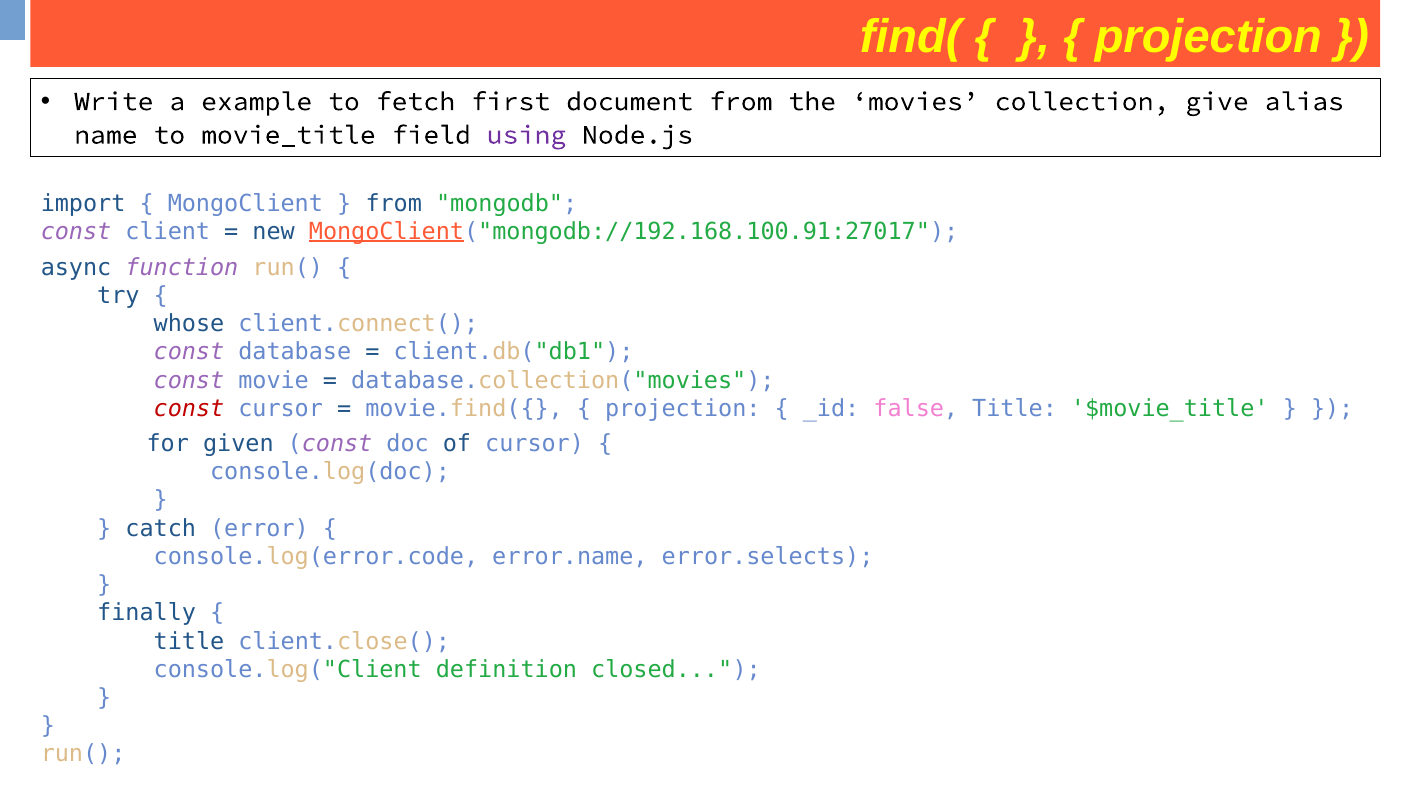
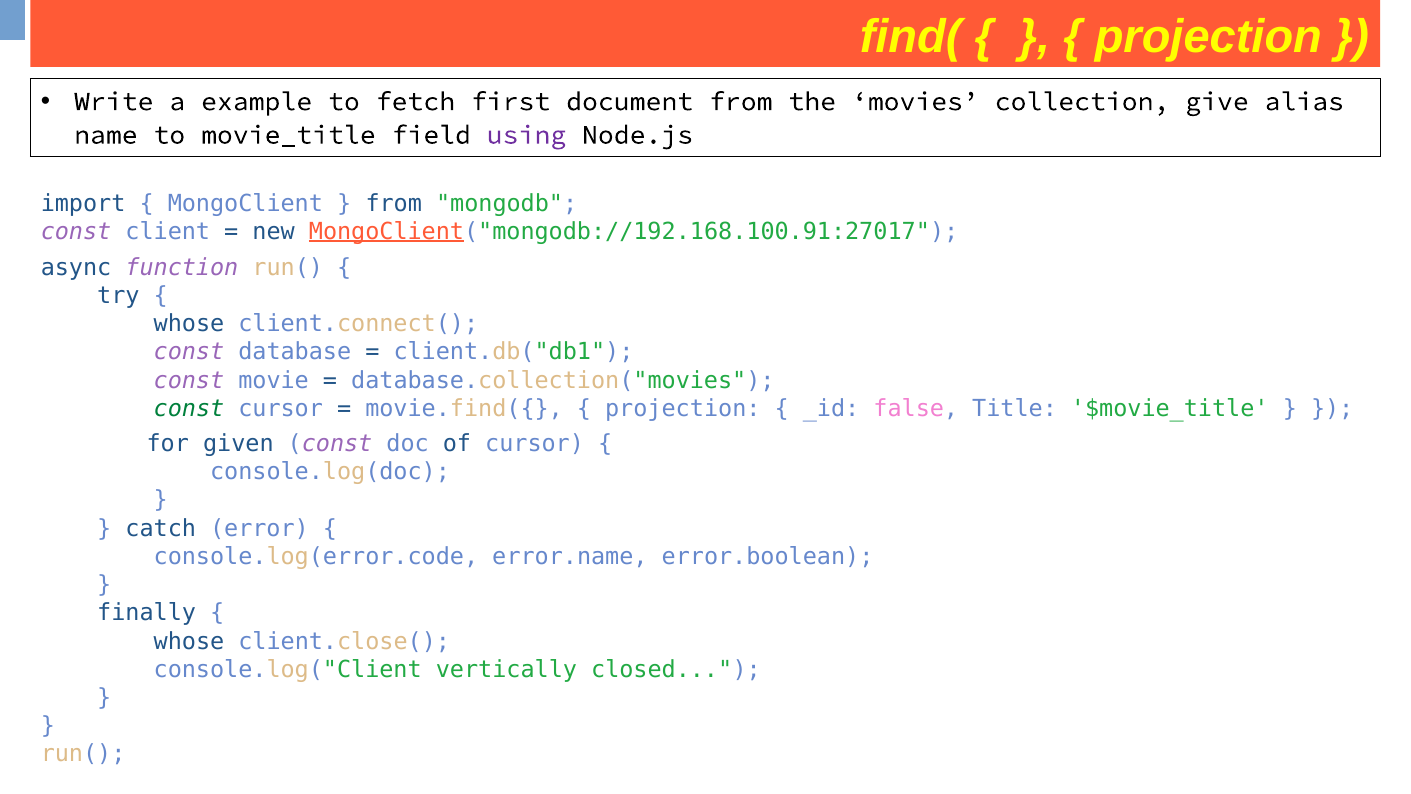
const colour: red -> green (189, 408)
error.selects: error.selects -> error.boolean (768, 556)
title: title -> whose (189, 641)
definition: definition -> vertically (506, 669)
